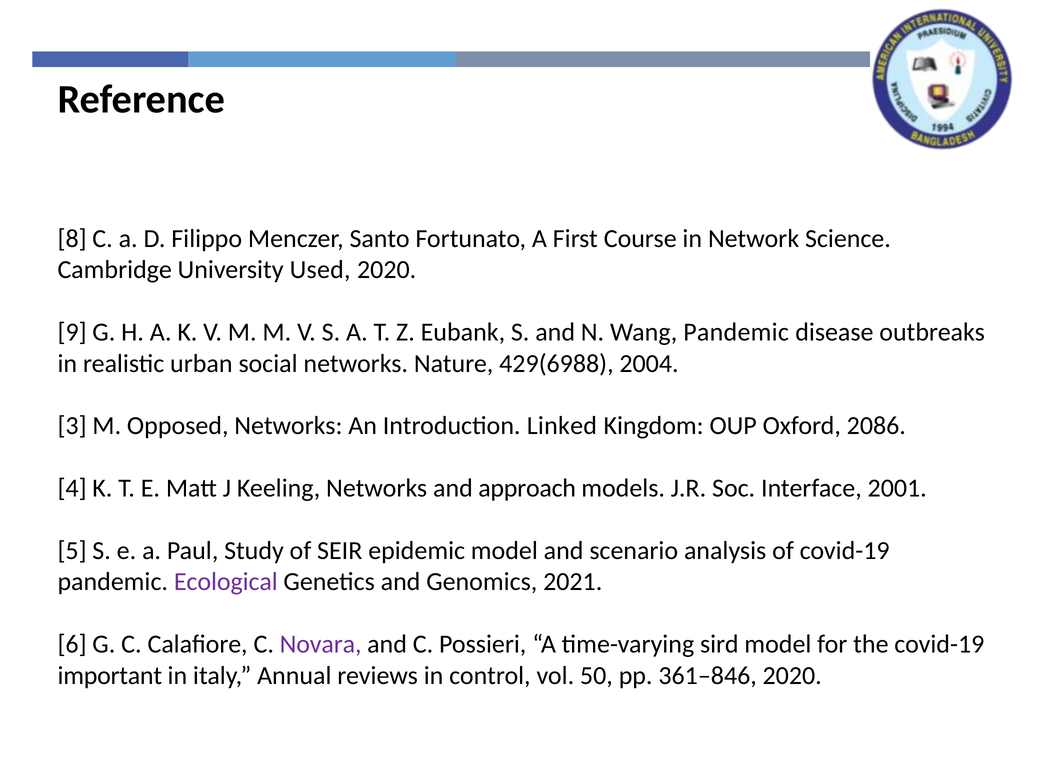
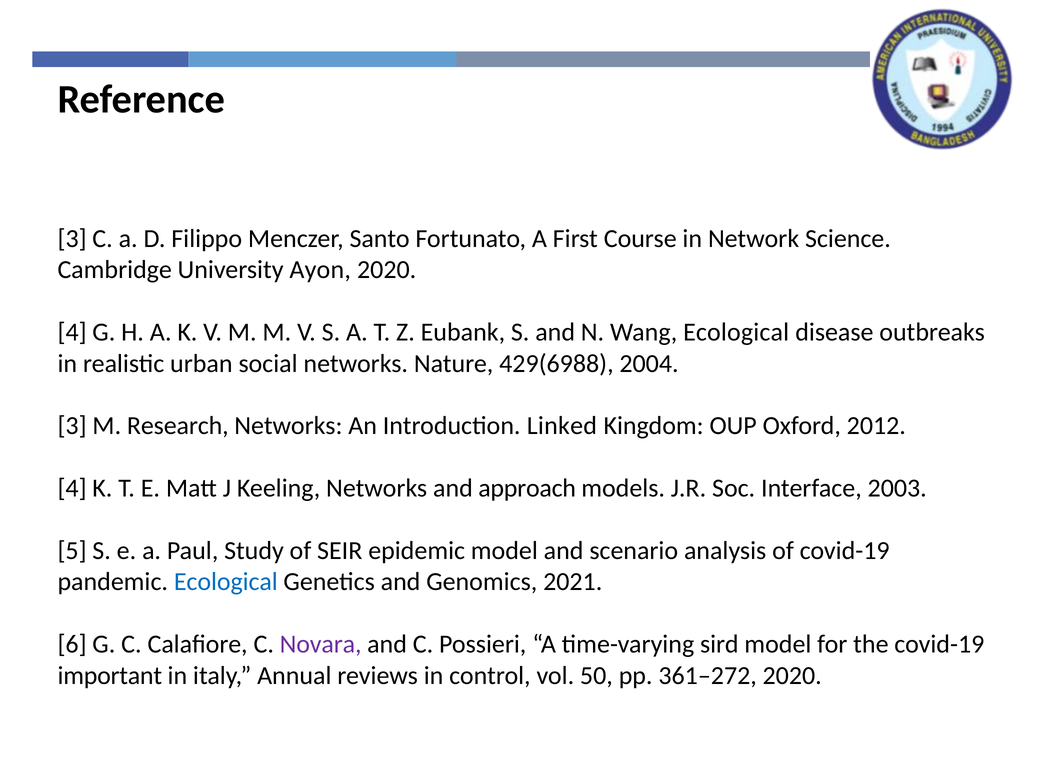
8: 8 -> 3 (72, 239)
Used: Used -> Ayon (320, 270)
9: 9 -> 4 (72, 332)
Wang Pandemic: Pandemic -> Ecological (736, 332)
Opposed: Opposed -> Research (178, 426)
2086: 2086 -> 2012 (876, 426)
2001: 2001 -> 2003 (897, 488)
Ecological colour: purple -> blue (226, 582)
361–846: 361–846 -> 361–272 (708, 675)
